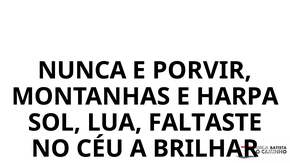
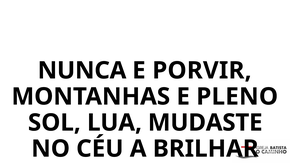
HARPA: HARPA -> PLENO (237, 97)
FALTASTE: FALTASTE -> MUDASTE (205, 123)
